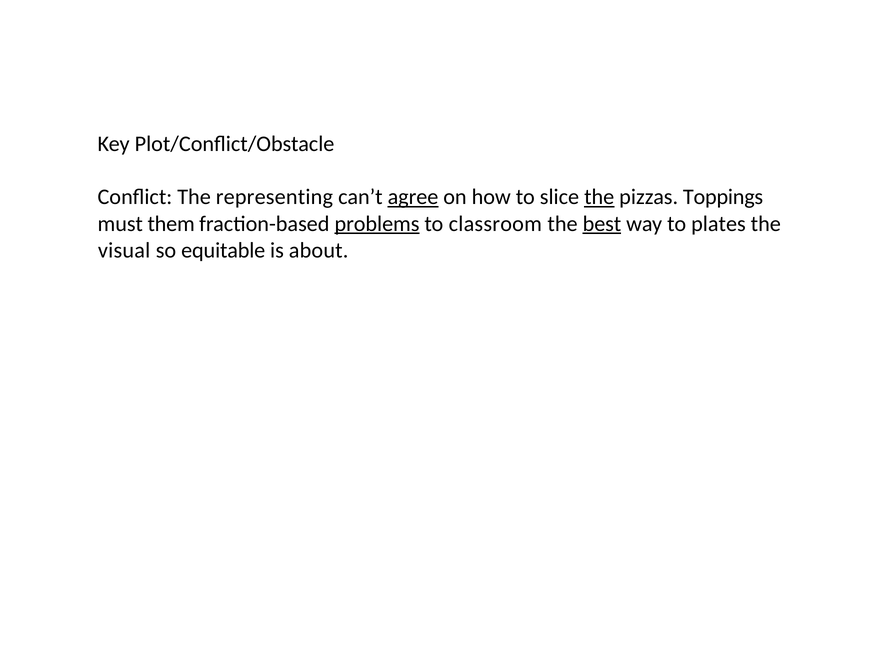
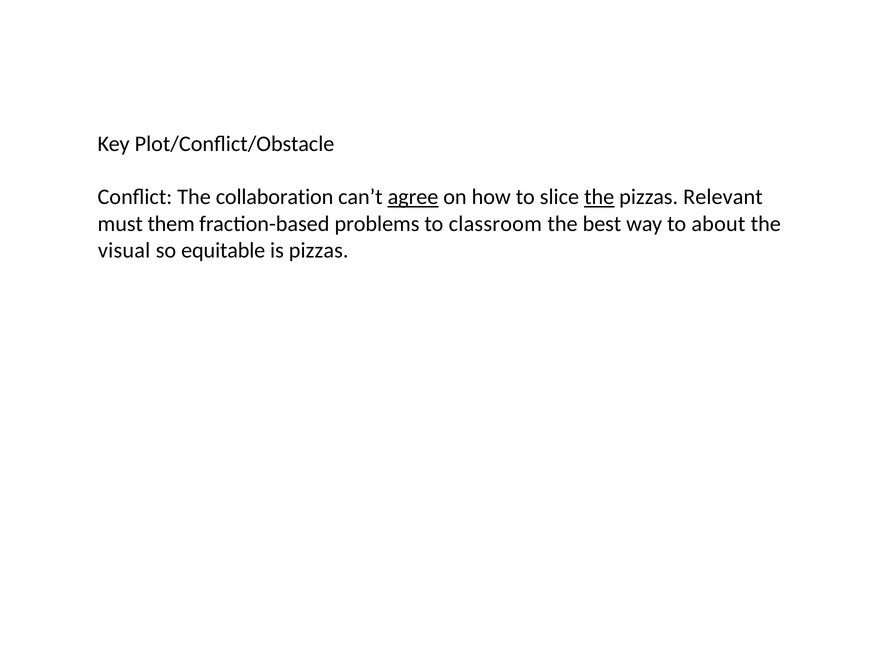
representing: representing -> collaboration (275, 197)
Toppings: Toppings -> Relevant (723, 197)
problems underline: present -> none (377, 224)
best underline: present -> none (602, 224)
plates: plates -> about (718, 224)
is about: about -> pizzas (319, 250)
